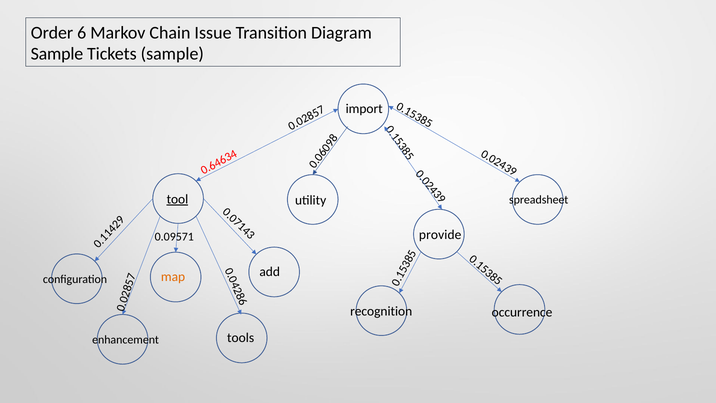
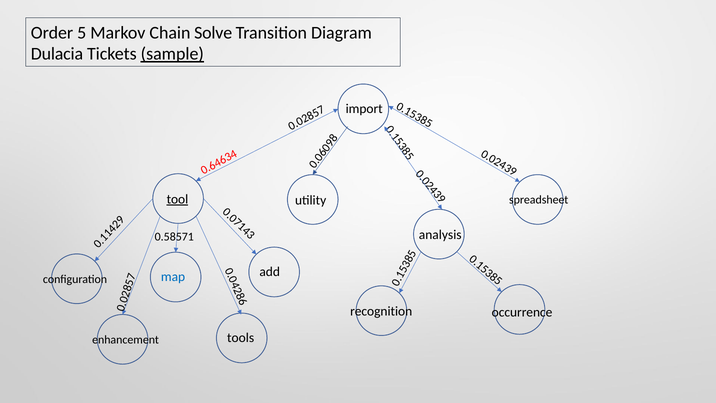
Order 6: 6 -> 5 (82, 33)
Issue: Issue -> Solve (213, 33)
Sample: Sample -> Dulacia (57, 54)
sample underline: none -> present (172, 54)
provide: provide -> analysis (440, 235)
0.09571: 0.09571 -> 0.58571 (174, 237)
map colour: orange -> blue (173, 276)
